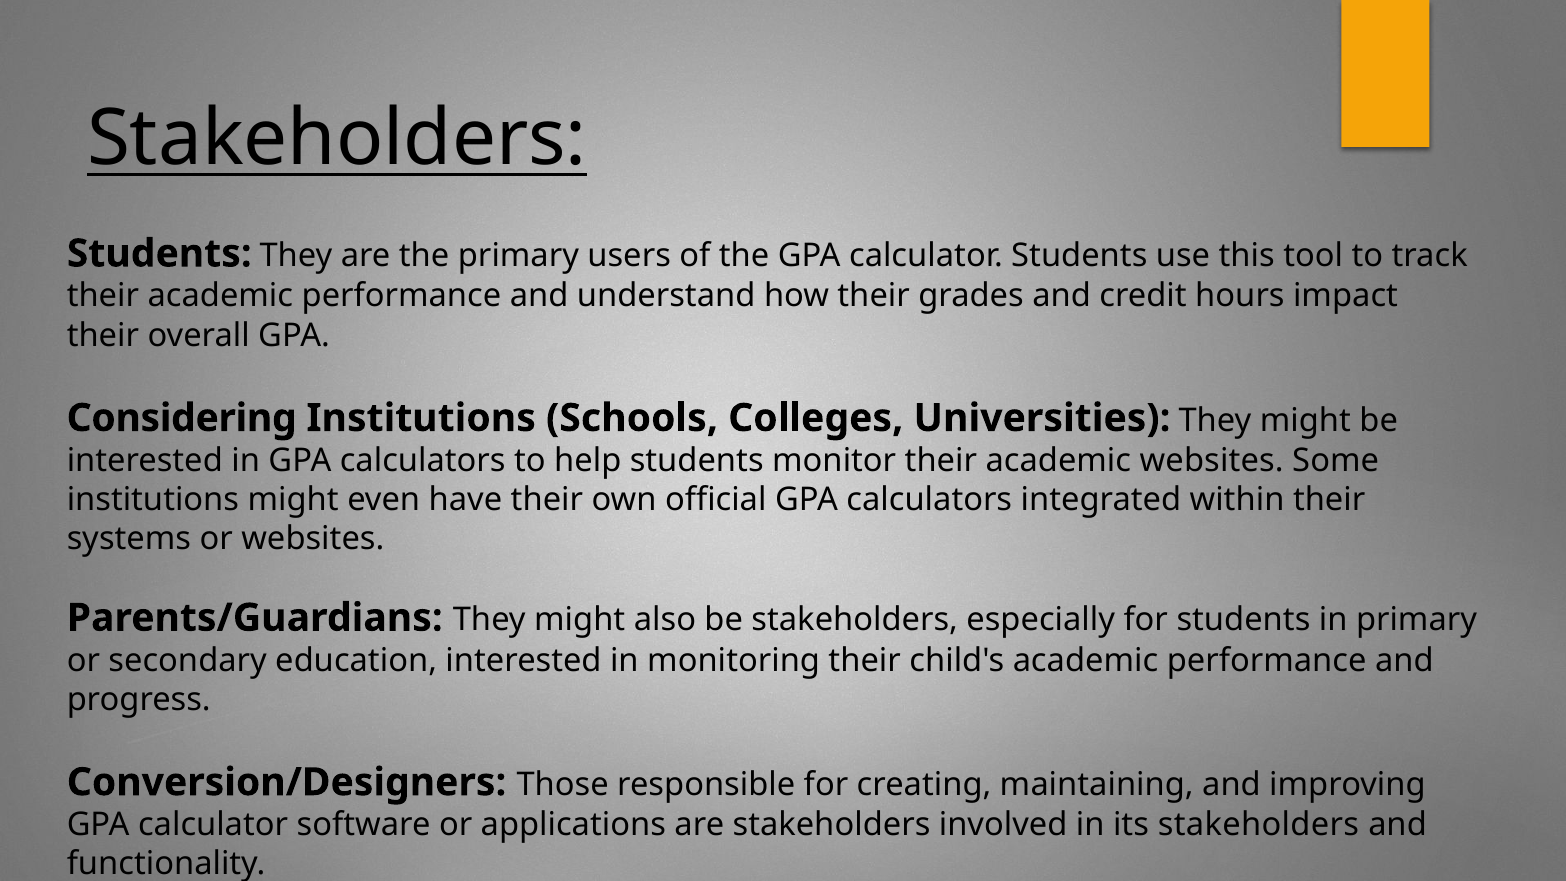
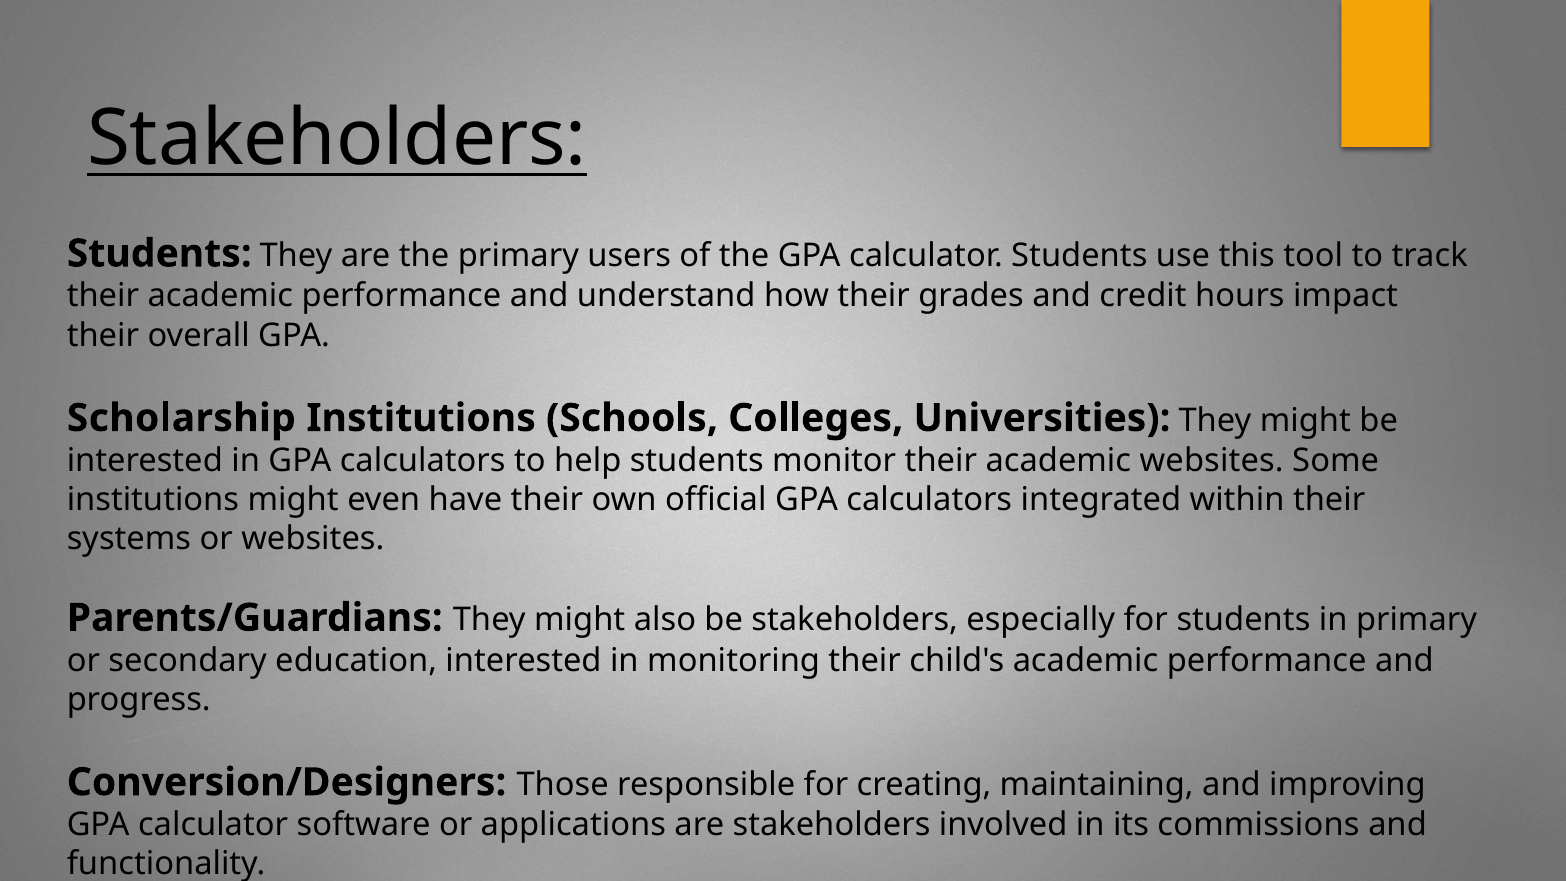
Considering: Considering -> Scholarship (181, 418)
its stakeholders: stakeholders -> commissions (1258, 825)
